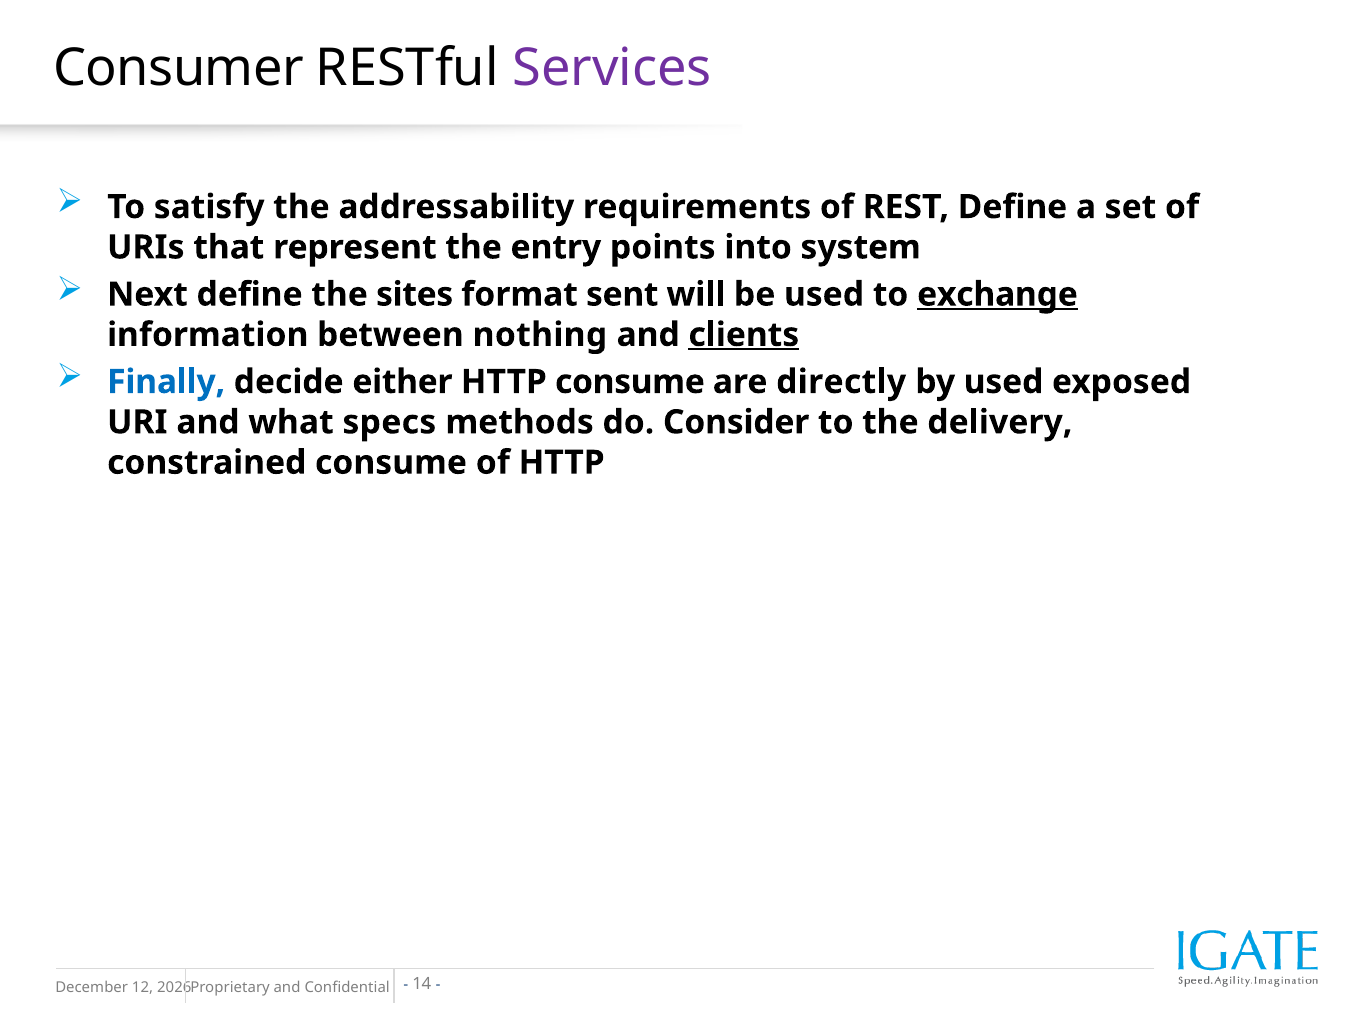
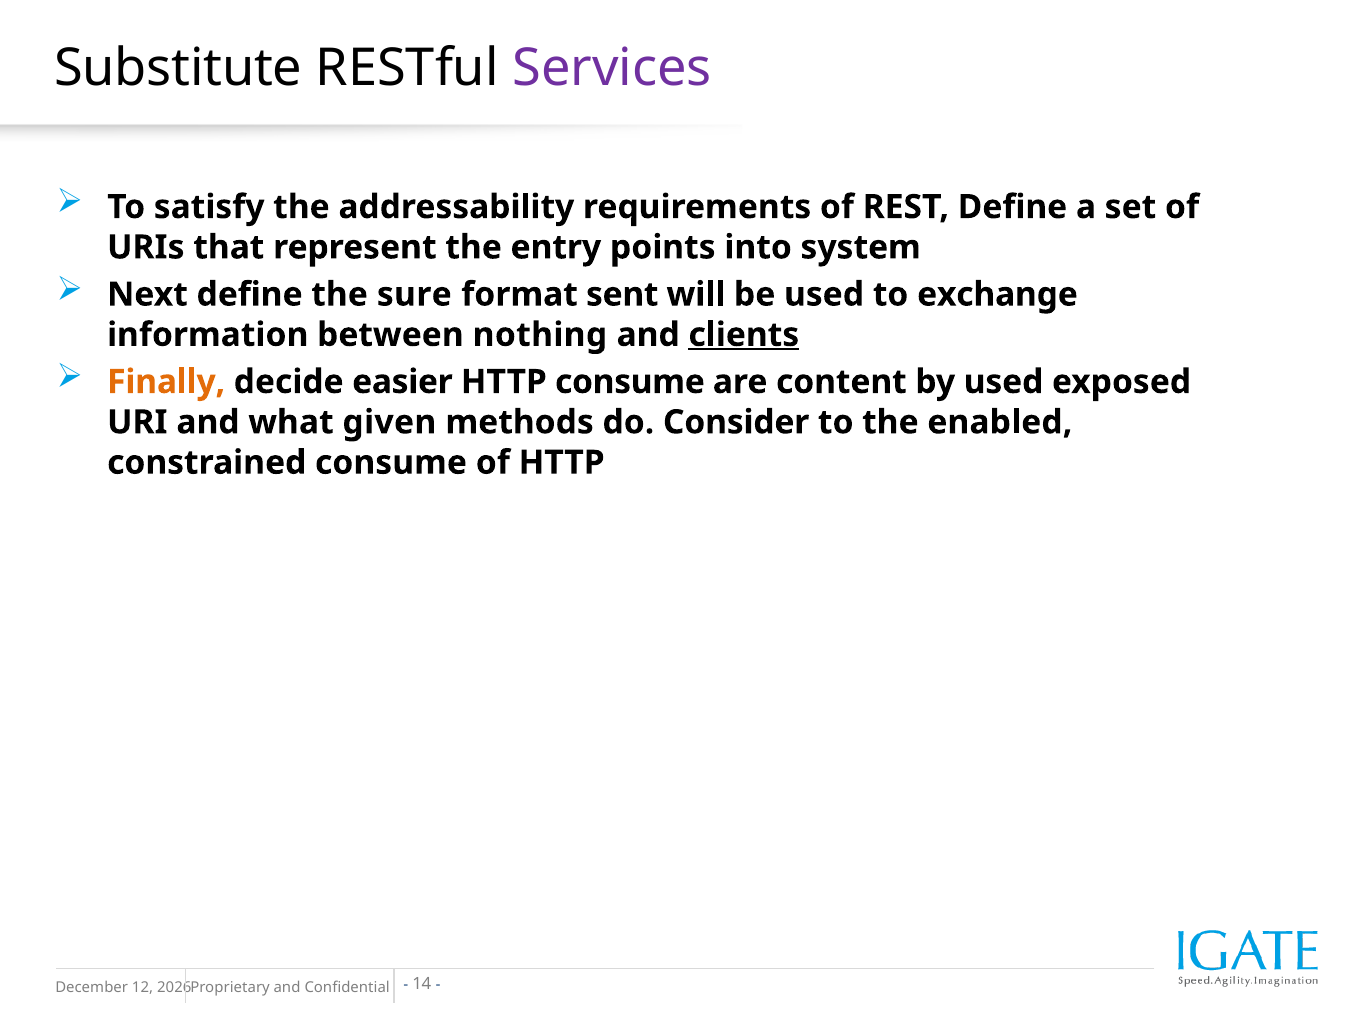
Consumer: Consumer -> Substitute (178, 68)
sites: sites -> sure (414, 294)
exchange underline: present -> none (997, 294)
Finally colour: blue -> orange (166, 382)
either: either -> easier (402, 382)
directly: directly -> content (841, 382)
specs: specs -> given (389, 422)
delivery: delivery -> enabled (1000, 422)
